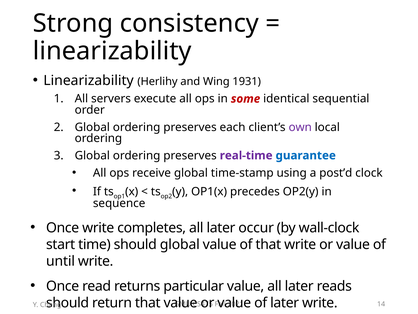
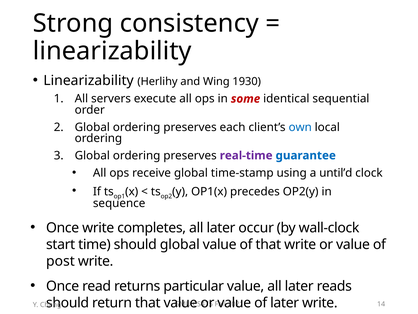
1931: 1931 -> 1930 (247, 81)
own colour: purple -> blue (300, 127)
post’d: post’d -> until’d (336, 173)
until: until -> post (60, 261)
